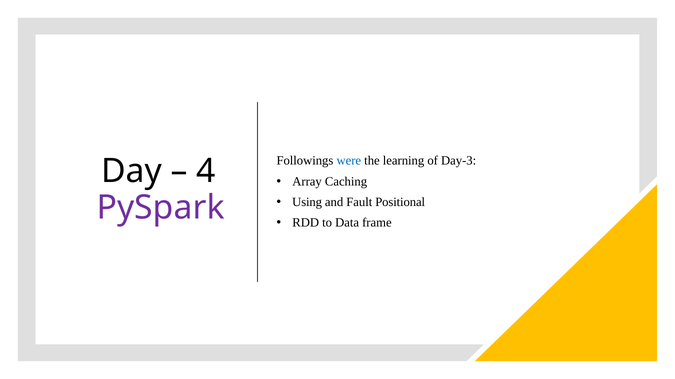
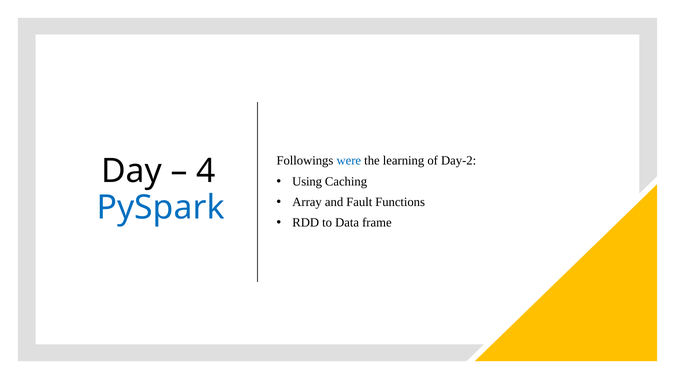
Day-3: Day-3 -> Day-2 (459, 161)
Array: Array -> Using (307, 182)
Using: Using -> Array (307, 202)
Positional: Positional -> Functions (400, 202)
PySpark colour: purple -> blue (161, 208)
